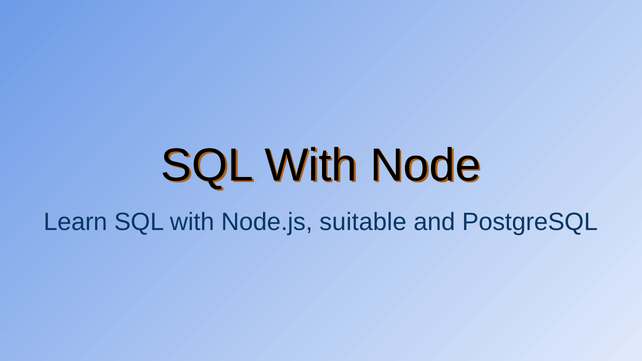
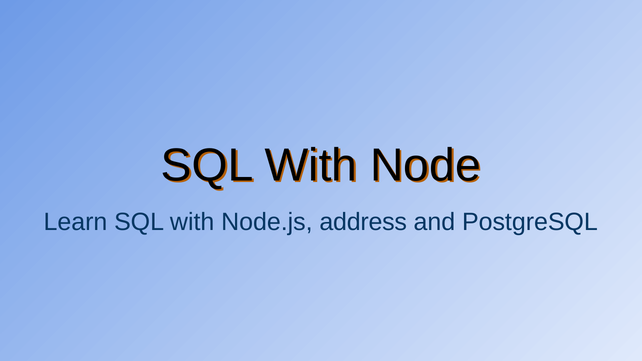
suitable: suitable -> address (363, 222)
